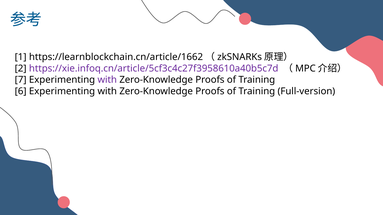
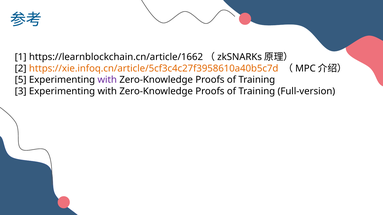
https://xie.infoq.cn/article/5cf3c4c27f3958610a40b5c7d colour: purple -> orange (154, 69)
7: 7 -> 5 (21, 80)
6: 6 -> 3 (21, 91)
